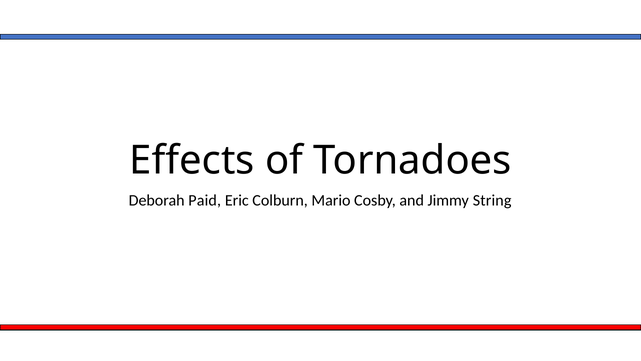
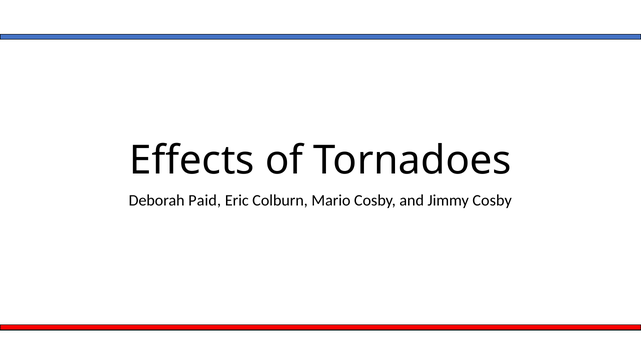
Jimmy String: String -> Cosby (492, 200)
